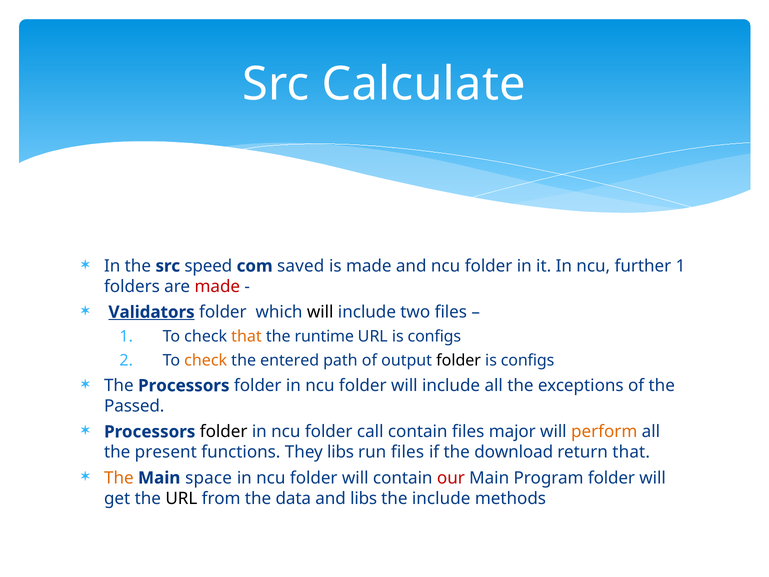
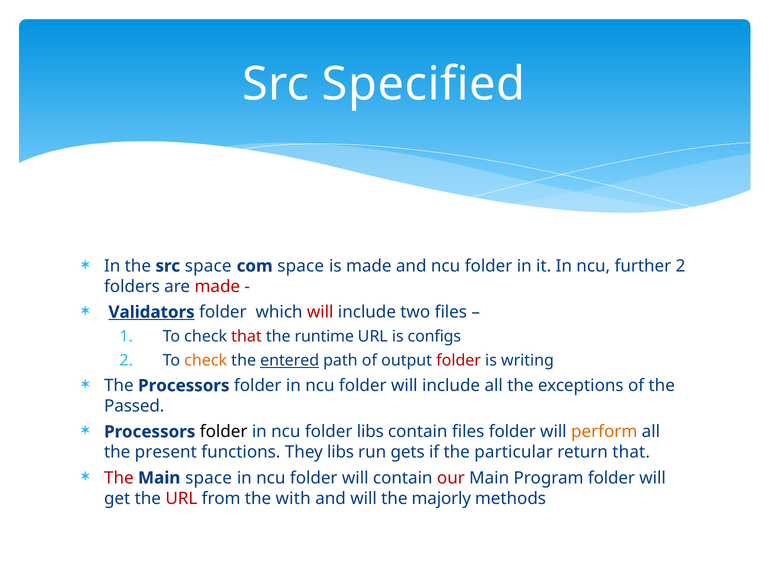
Calculate: Calculate -> Specified (424, 84)
src speed: speed -> space (208, 266)
com saved: saved -> space (301, 266)
further 1: 1 -> 2 (681, 266)
will colour: black -> red (320, 312)
that colour: orange -> red (246, 336)
entered underline: none -> present (290, 360)
folder colour: black -> red (459, 360)
configs: configs -> writing (528, 360)
folder call: call -> libs (370, 432)
files major: major -> folder (512, 432)
run files: files -> gets (408, 452)
download: download -> particular (514, 452)
The colour: orange -> red (119, 478)
URL colour: black -> red (181, 498)
data: data -> with (293, 498)
and libs: libs -> will (364, 498)
the include: include -> majorly (441, 498)
